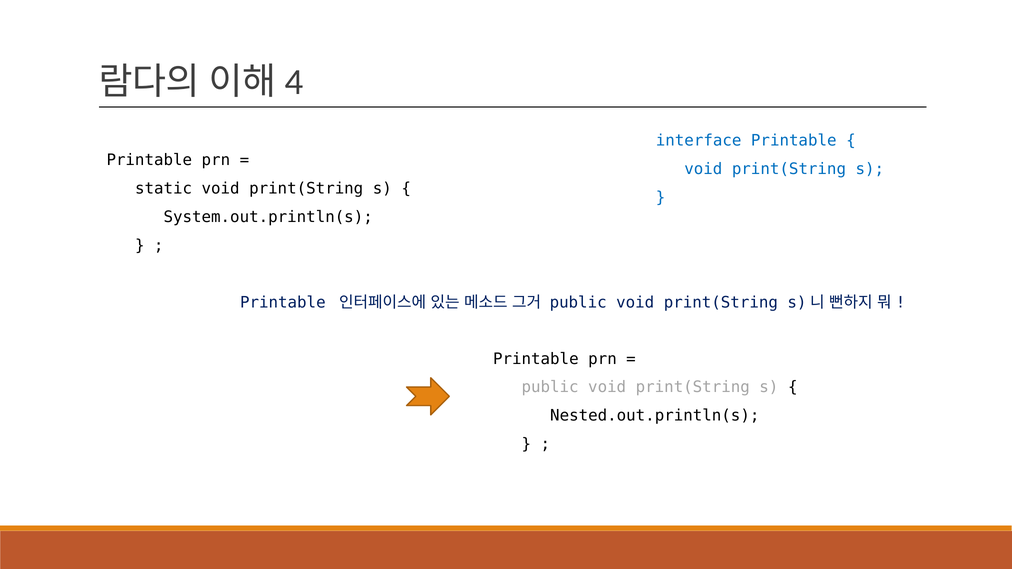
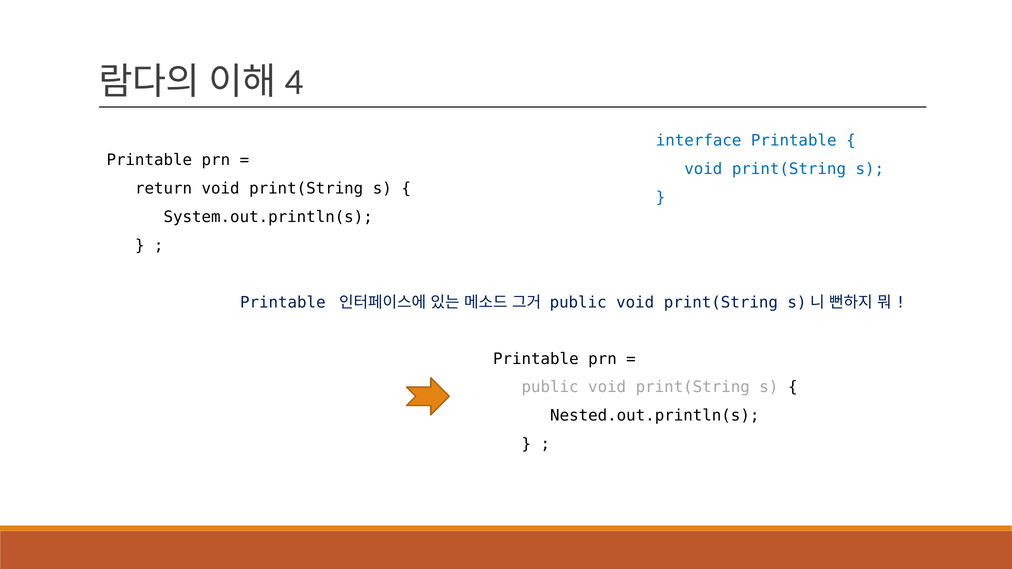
static: static -> return (164, 189)
